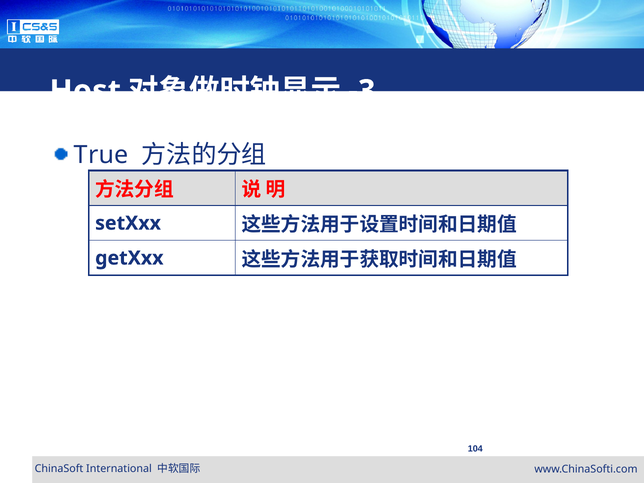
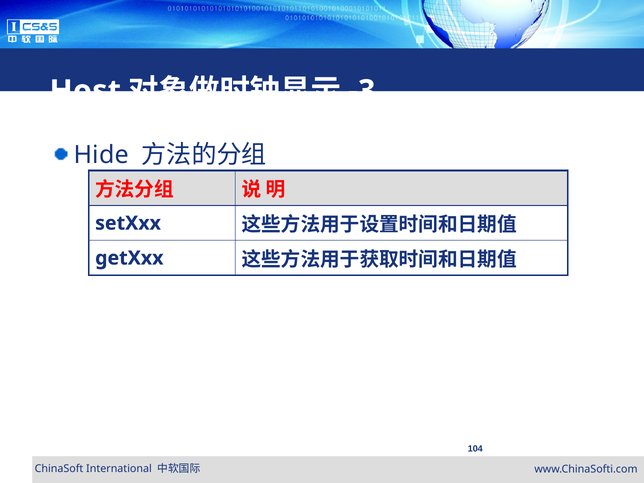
True: True -> Hide (101, 155)
